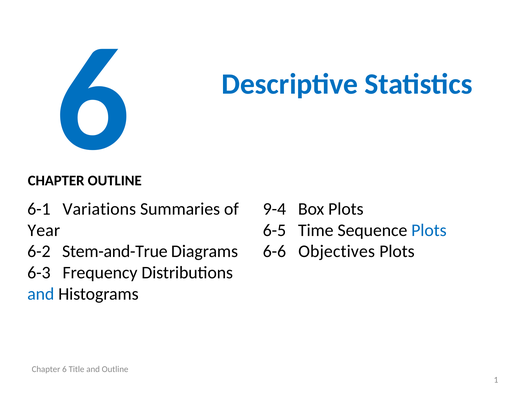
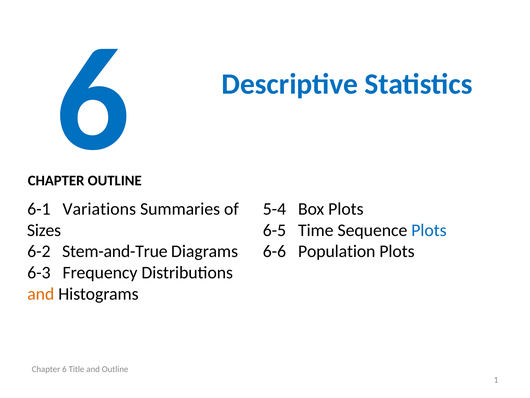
9-4: 9-4 -> 5-4 (274, 209)
Year: Year -> Sizes (44, 230)
Objectives: Objectives -> Population (337, 251)
and colour: blue -> orange (41, 294)
